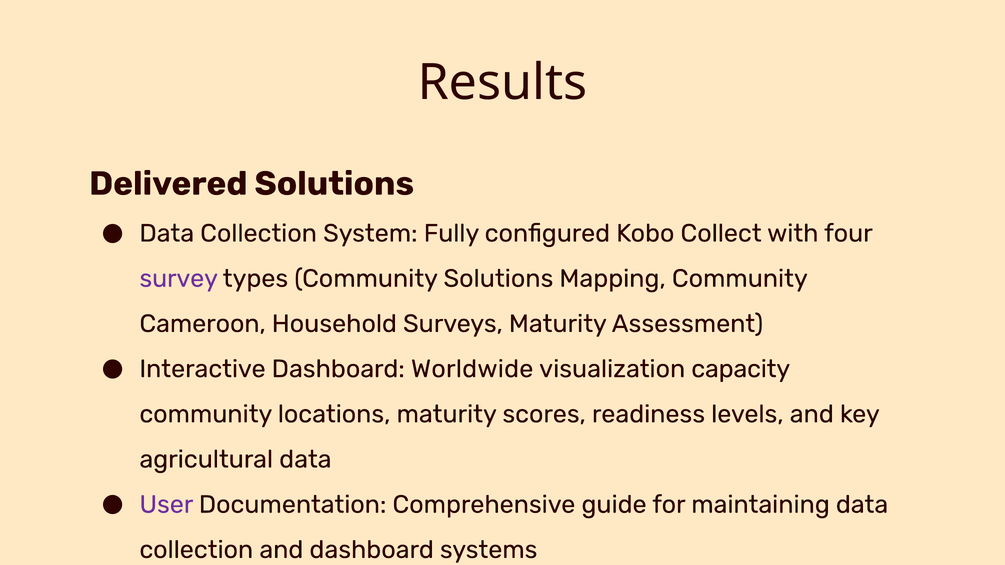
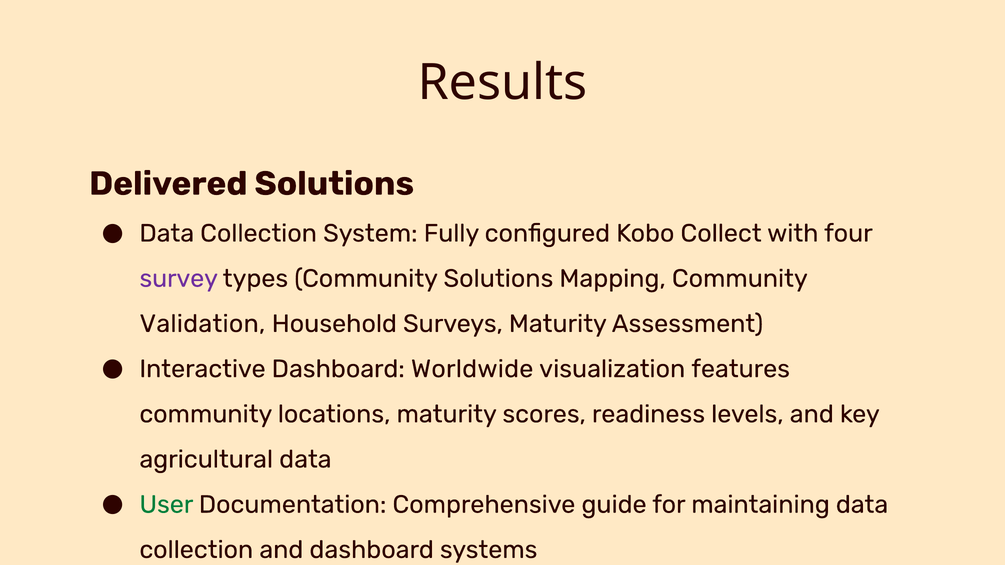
Cameroon: Cameroon -> Validation (202, 324)
capacity: capacity -> features (741, 369)
User colour: purple -> green (166, 505)
